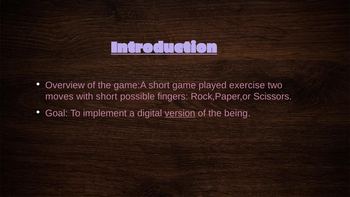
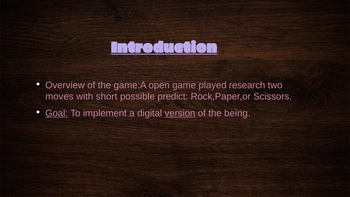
game:A short: short -> open (159, 85)
exercise: exercise -> research (247, 85)
fingers: fingers -> predict (173, 97)
Goal underline: none -> present (57, 113)
